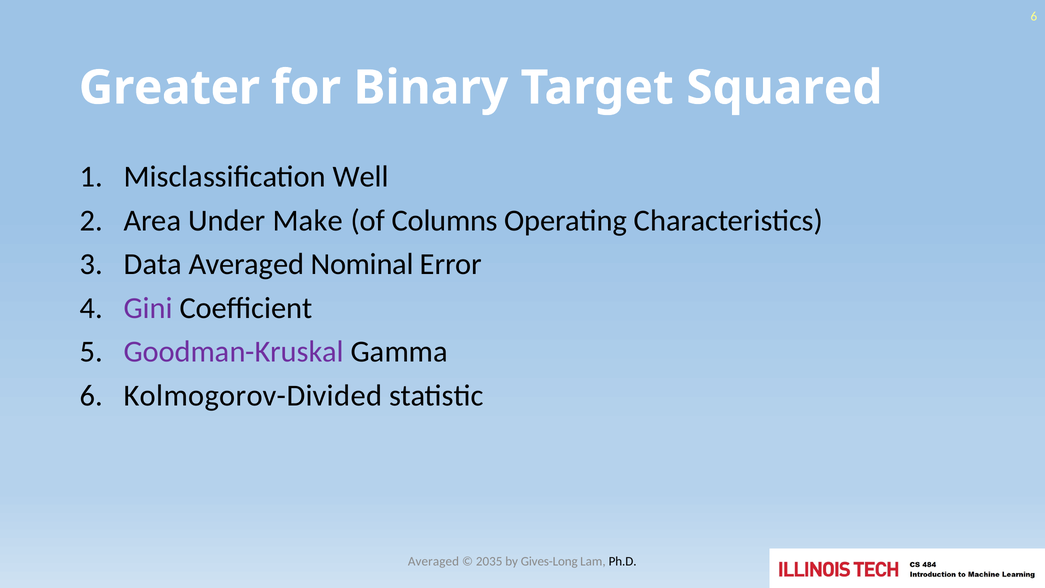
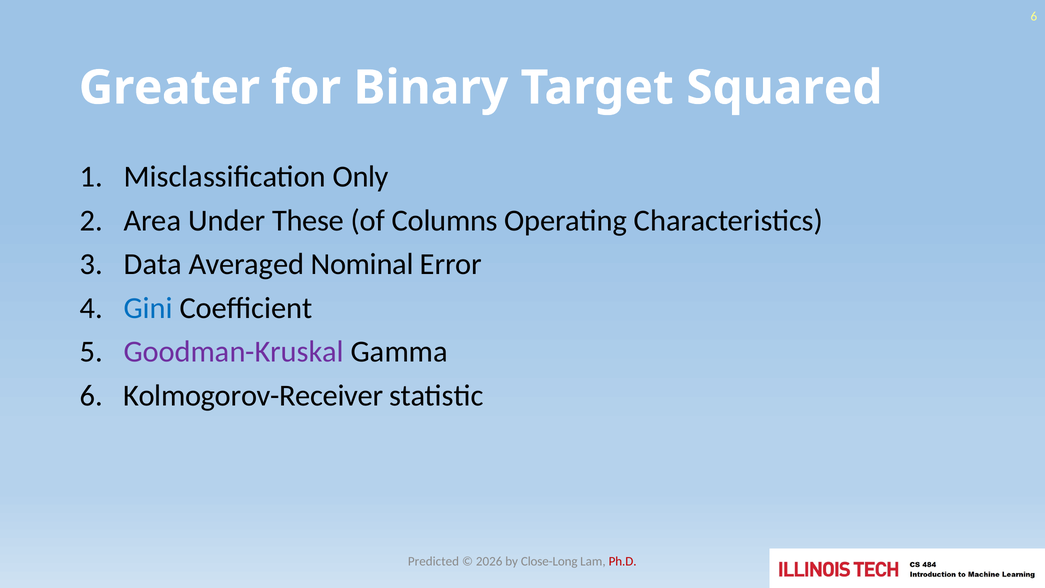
Well: Well -> Only (361, 177)
Make: Make -> These (308, 220)
Gini colour: purple -> blue (148, 308)
Kolmogorov-Divided: Kolmogorov-Divided -> Kolmogorov-Receiver (253, 395)
Averaged: Averaged -> Predicted (433, 561)
2035: 2035 -> 2026 (489, 561)
Gives-Long: Gives-Long -> Close-Long (549, 561)
Ph.D colour: black -> red (623, 561)
